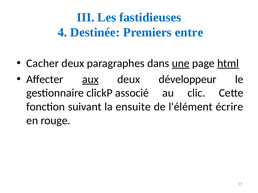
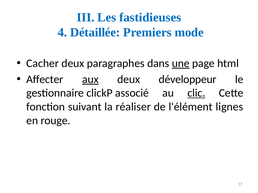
Destinée: Destinée -> Détaillée (95, 32)
entre: entre -> mode (189, 32)
html underline: present -> none (228, 63)
clic underline: none -> present (196, 93)
ensuite: ensuite -> réaliser (133, 107)
écrire: écrire -> lignes (229, 107)
